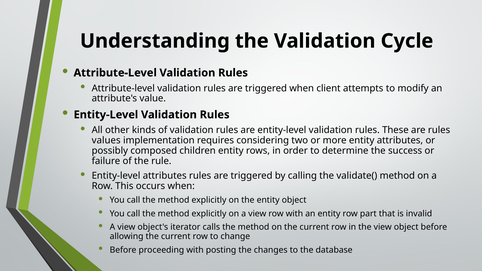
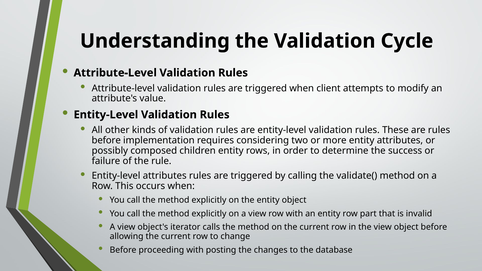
values: values -> before (106, 140)
